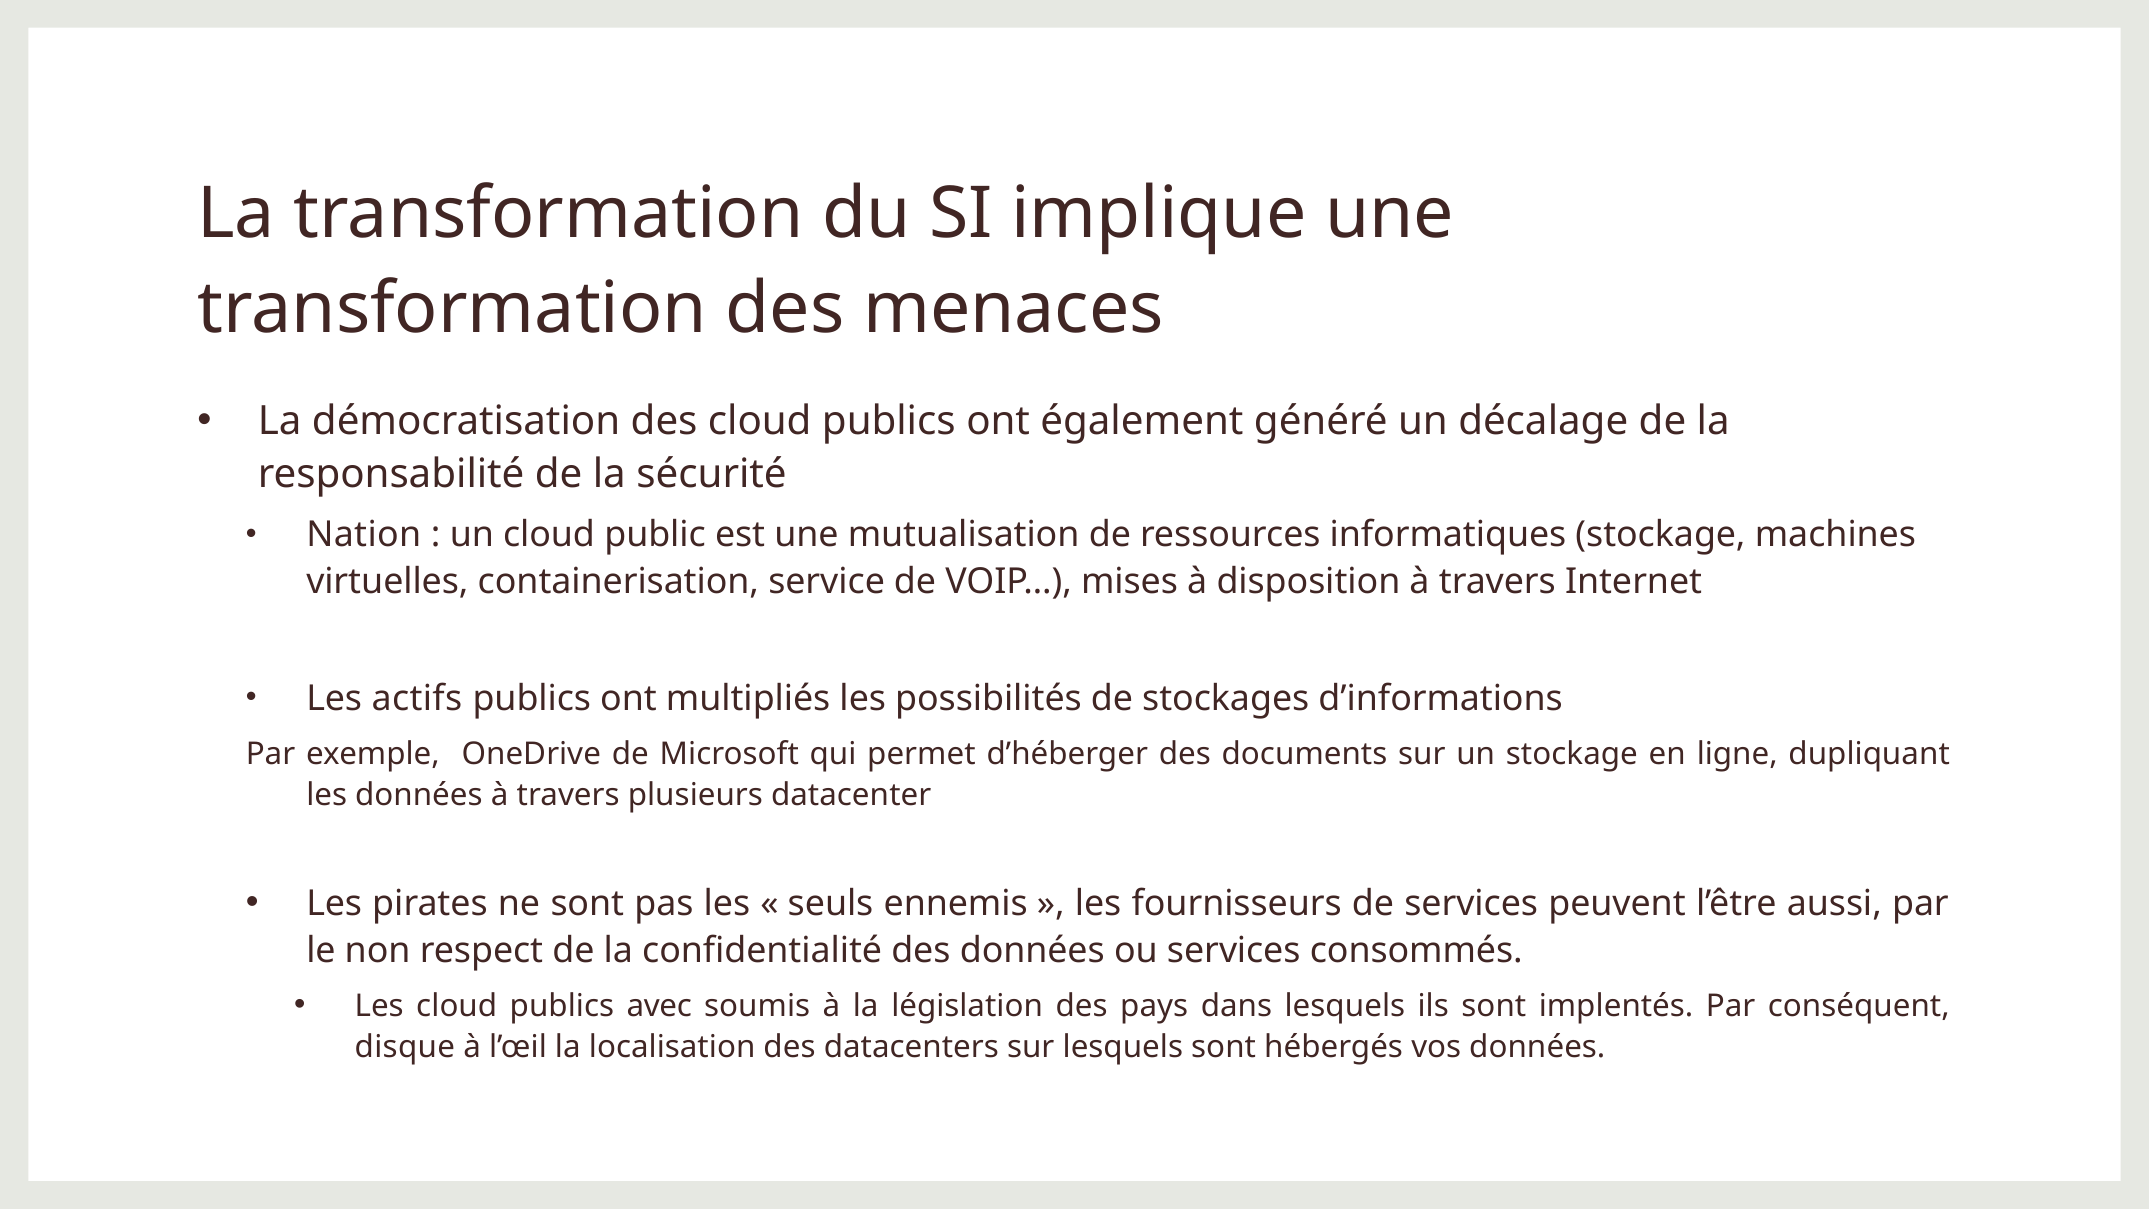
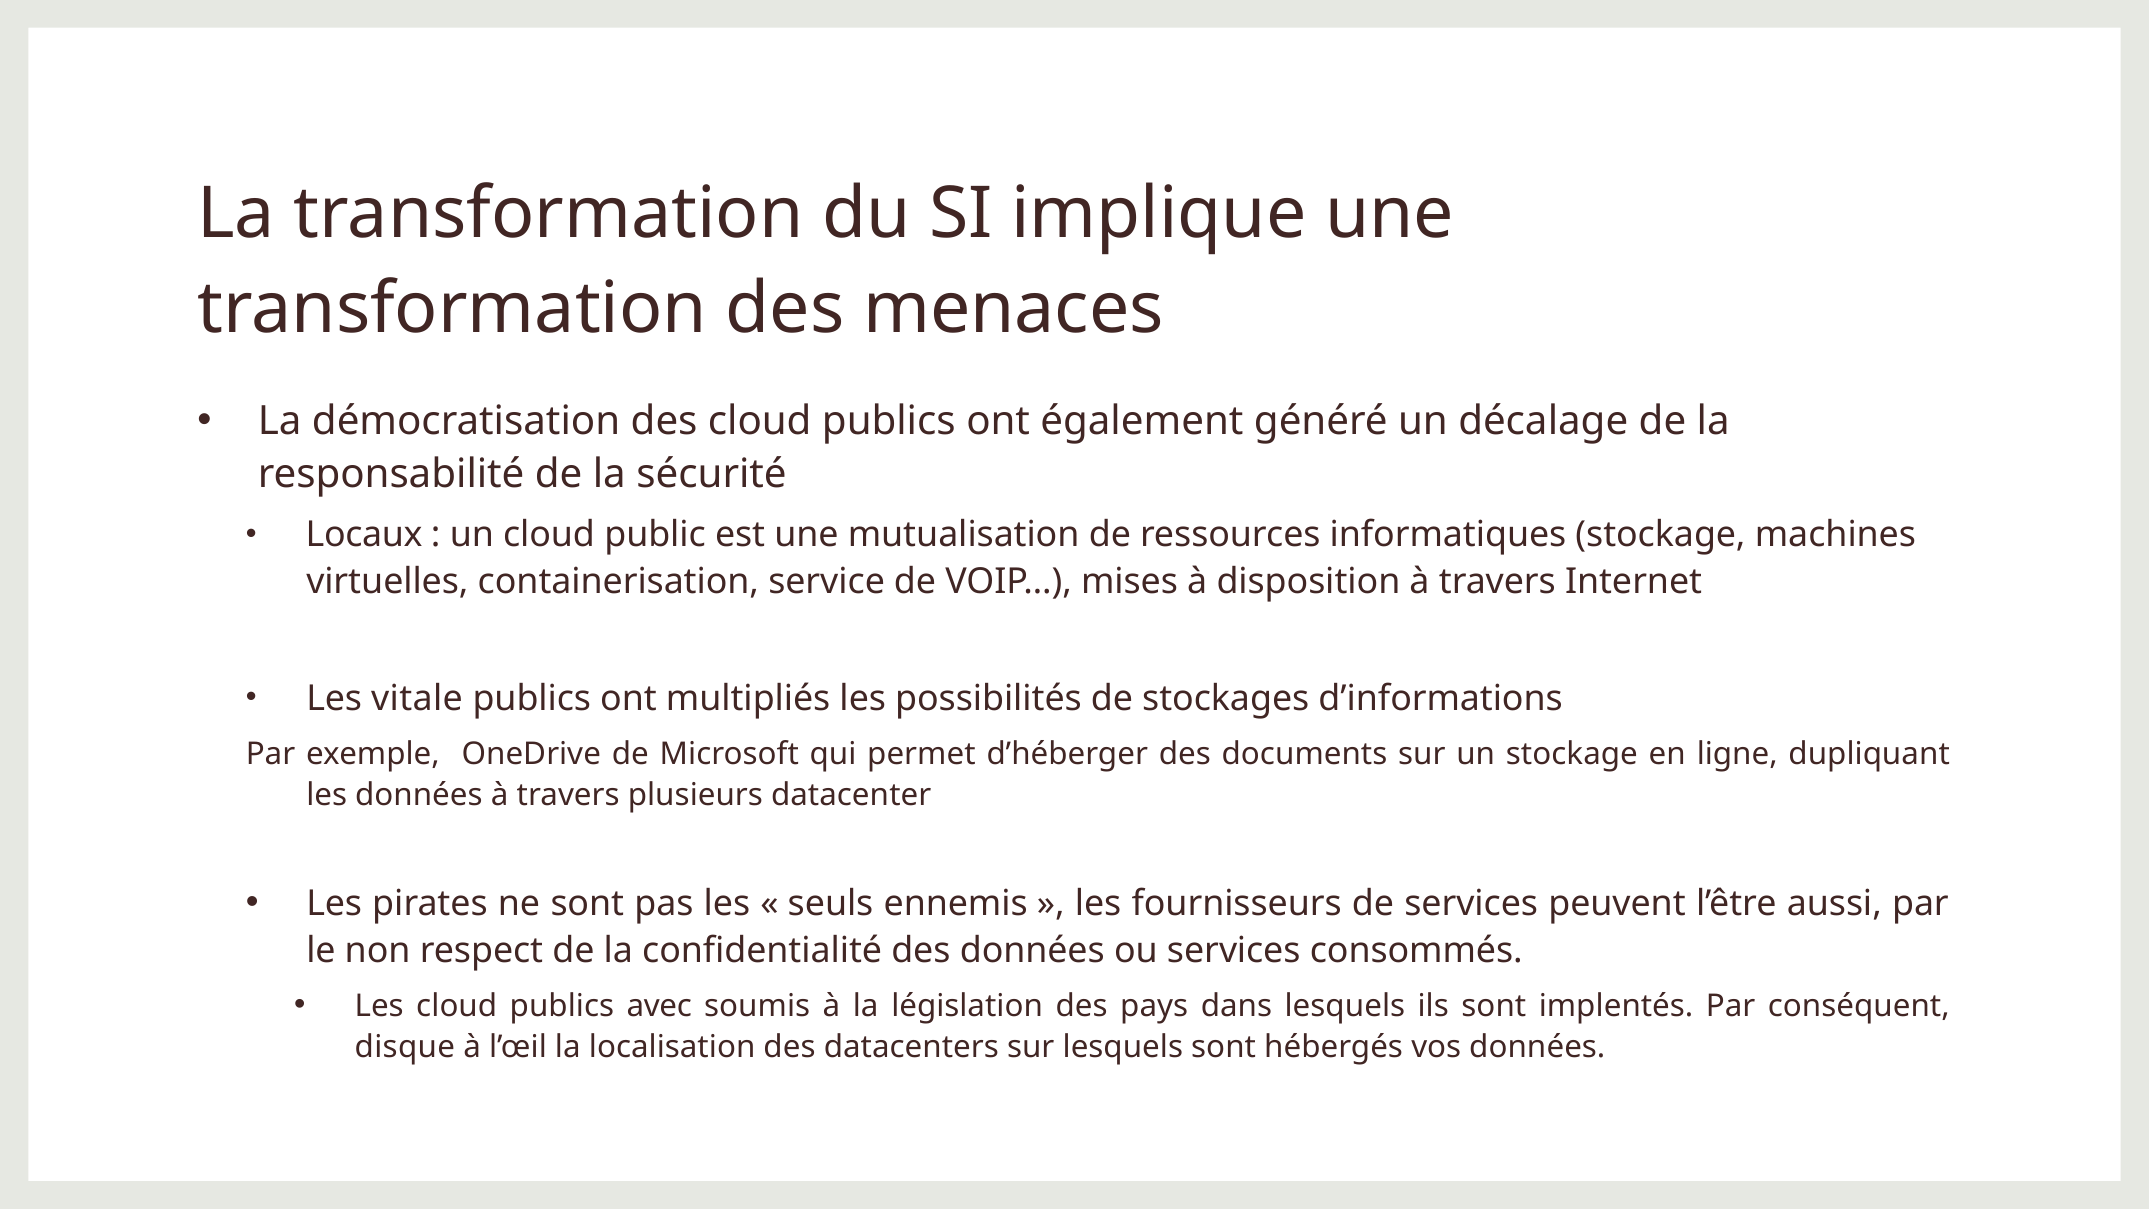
Nation: Nation -> Locaux (364, 535)
actifs: actifs -> vitale (417, 699)
